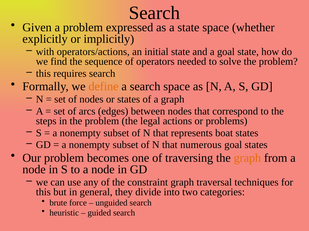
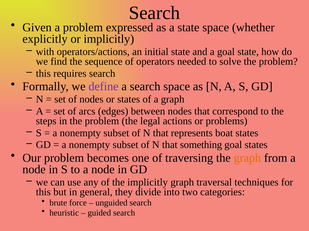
define colour: orange -> purple (104, 87)
numerous: numerous -> something (201, 145)
the constraint: constraint -> implicitly (148, 183)
